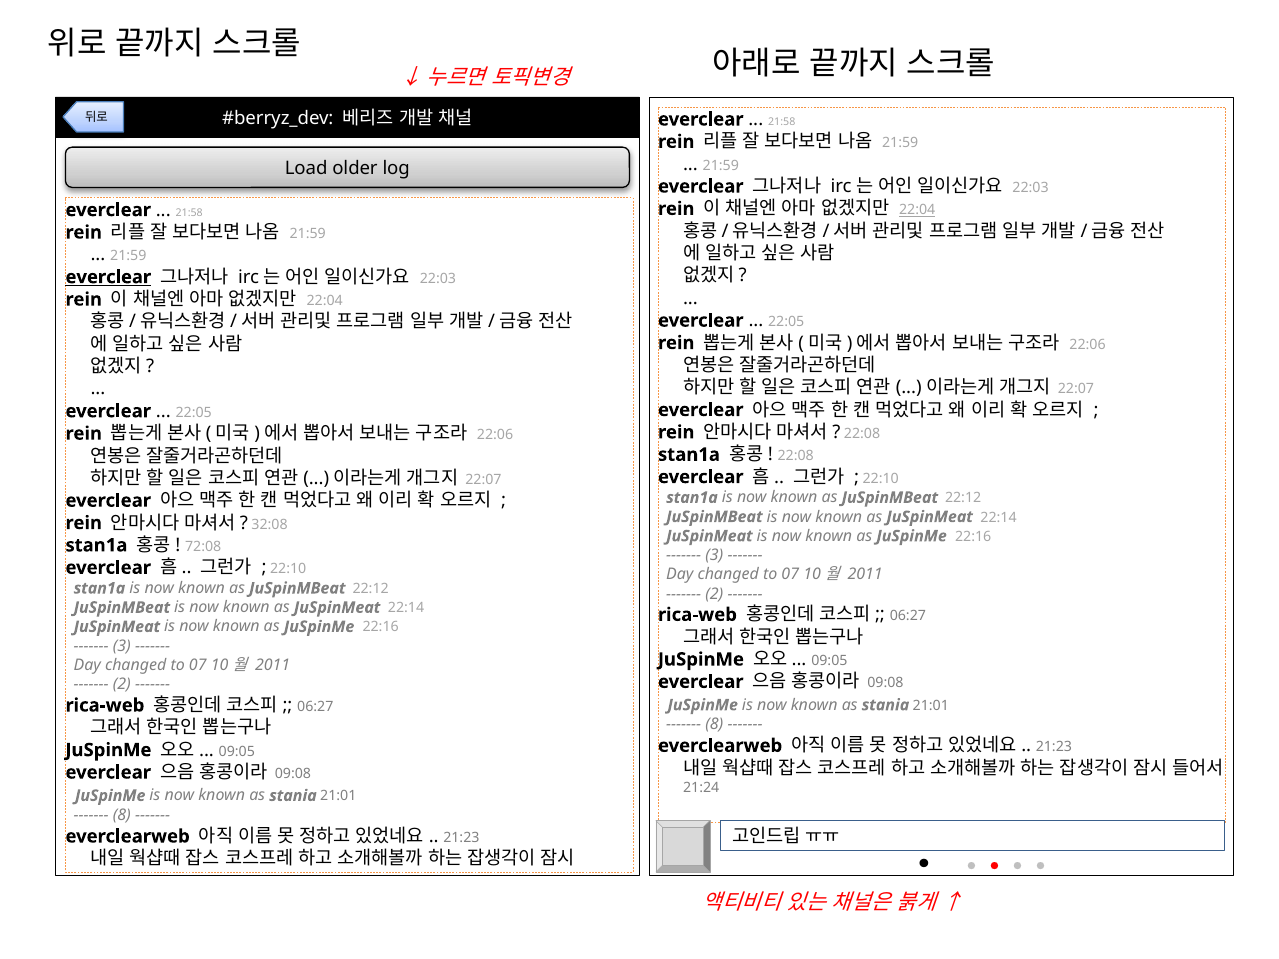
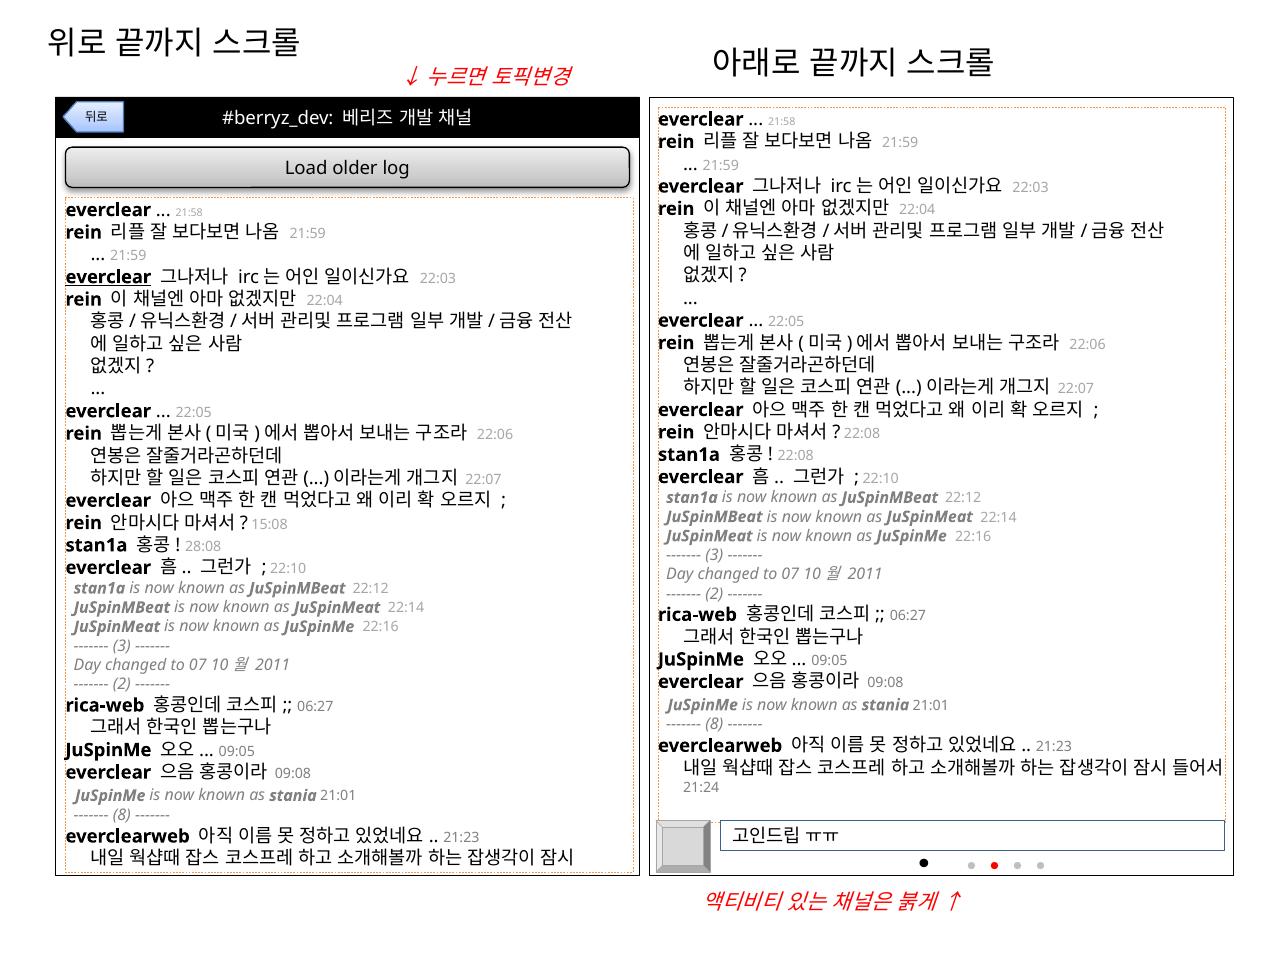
22:04 underline: present -> none (917, 210)
32:08: 32:08 -> 15:08 (270, 525)
72:08: 72:08 -> 28:08 (203, 547)
